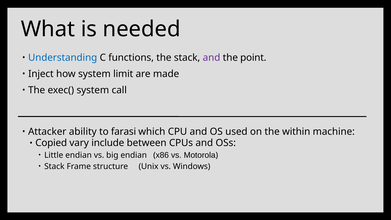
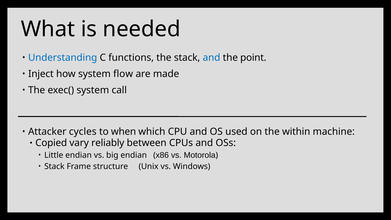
and colour: purple -> blue (211, 58)
limit: limit -> flow (123, 74)
ability: ability -> cycles (83, 132)
farasi: farasi -> when (124, 132)
include: include -> reliably (108, 143)
